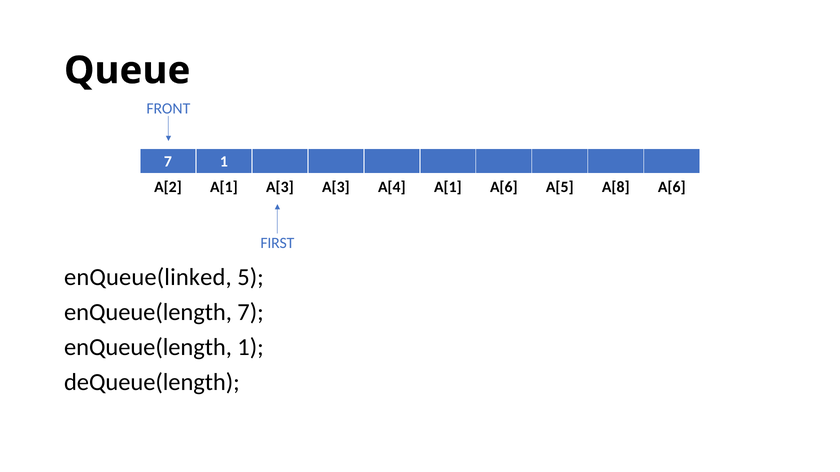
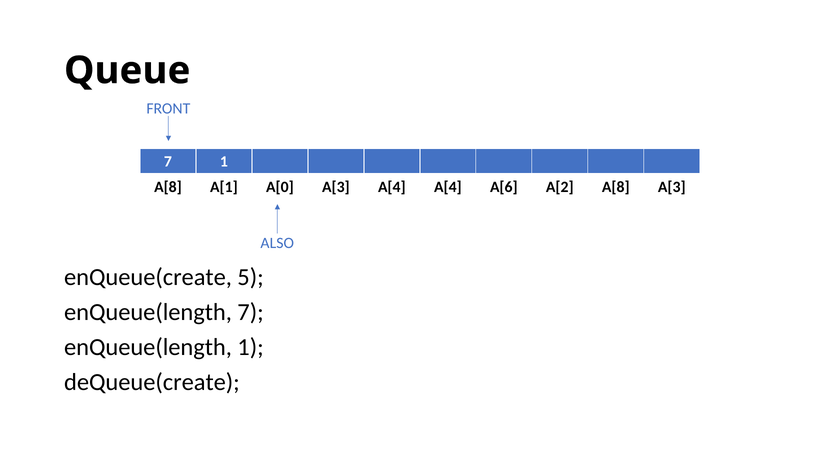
A[2: A[2 -> A[8 (168, 187)
A[1 A[3: A[3 -> A[0 (280, 187)
A[4 A[1: A[1 -> A[4 (448, 187)
A[5: A[5 -> A[2 (560, 187)
A[8 A[6: A[6 -> A[3 (672, 187)
FIRST: FIRST -> ALSO (277, 243)
enQueue(linked: enQueue(linked -> enQueue(create (148, 277)
deQueue(length: deQueue(length -> deQueue(create (152, 383)
